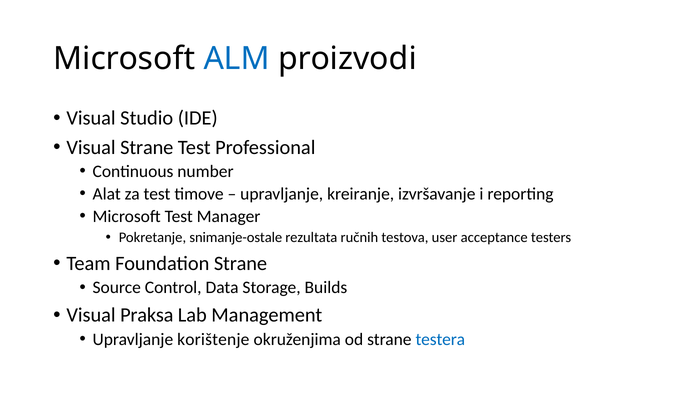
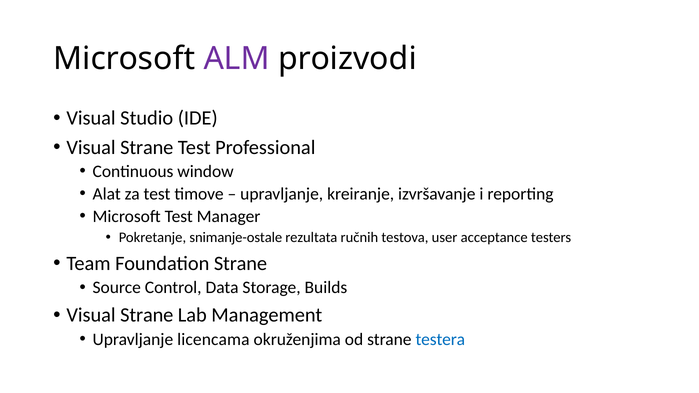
ALM colour: blue -> purple (237, 59)
number: number -> window (205, 172)
Praksa: Praksa -> Strane (147, 315)
korištenje: korištenje -> licencama (213, 339)
